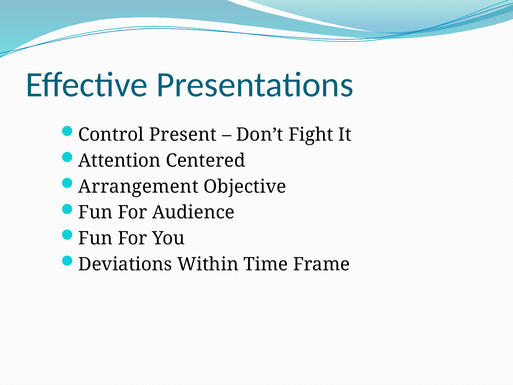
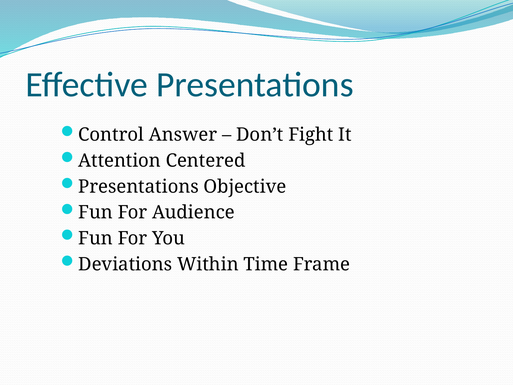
Present: Present -> Answer (183, 135)
Arrangement: Arrangement -> Presentations (139, 186)
